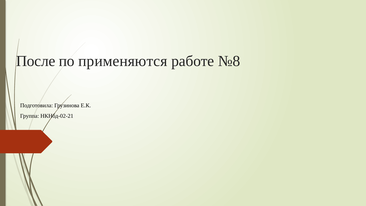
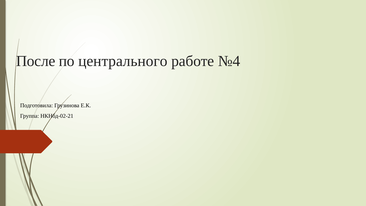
применяются: применяются -> центрального (123, 61)
№8: №8 -> №4 (229, 61)
